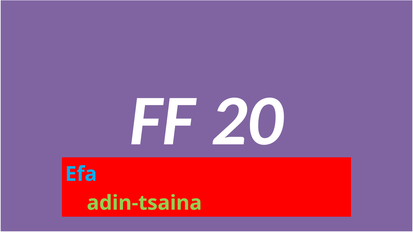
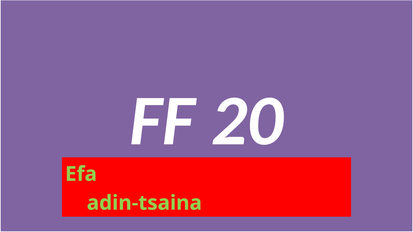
Efa colour: light blue -> light green (81, 174)
